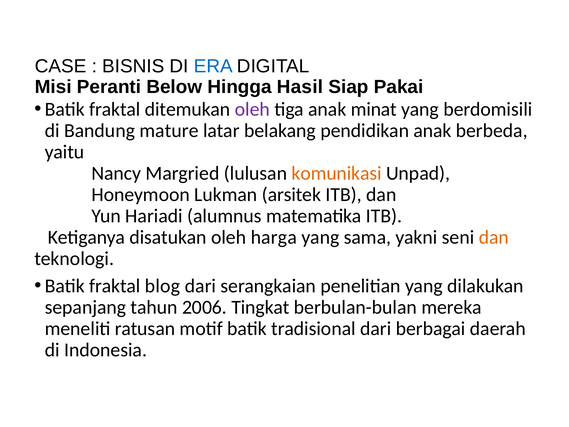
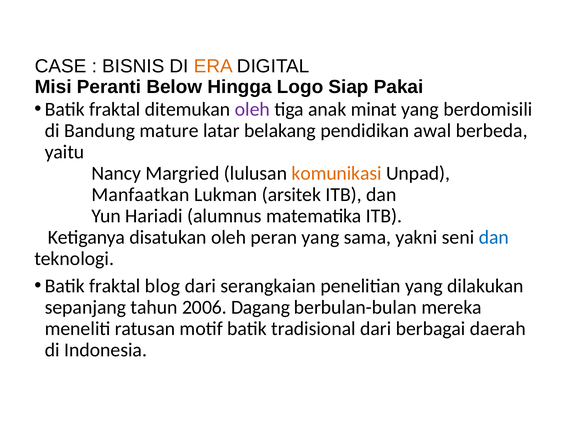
ERA colour: blue -> orange (213, 66)
Hasil: Hasil -> Logo (300, 87)
pendidikan anak: anak -> awal (432, 130)
Honeymoon: Honeymoon -> Manfaatkan (141, 194)
harga: harga -> peran (274, 237)
dan colour: orange -> blue (494, 237)
Tingkat: Tingkat -> Dagang (261, 307)
